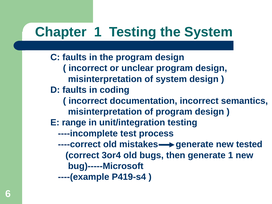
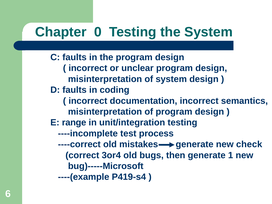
Chapter 1: 1 -> 0 (98, 32)
tested: tested -> check (249, 144)
